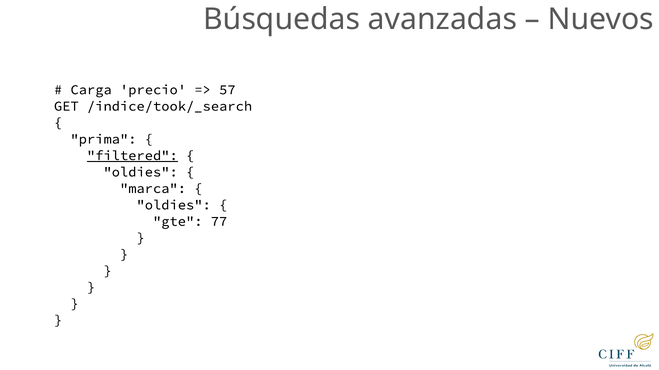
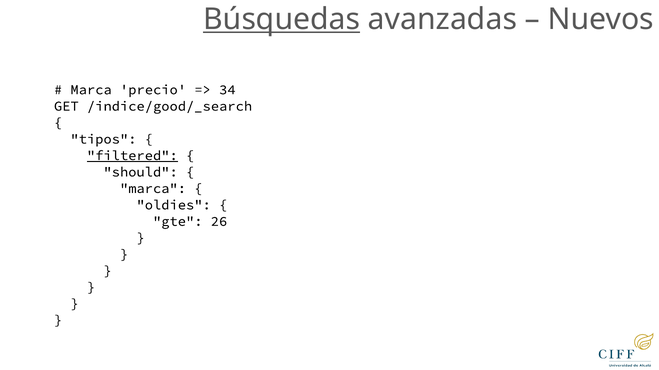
Búsquedas underline: none -> present (282, 19)
Carga: Carga -> Marca (91, 90)
57: 57 -> 34 (227, 90)
/indice/took/_search: /indice/took/_search -> /indice/good/_search (170, 106)
prima: prima -> tipos (103, 139)
oldies: oldies -> should (141, 172)
77: 77 -> 26 (219, 222)
